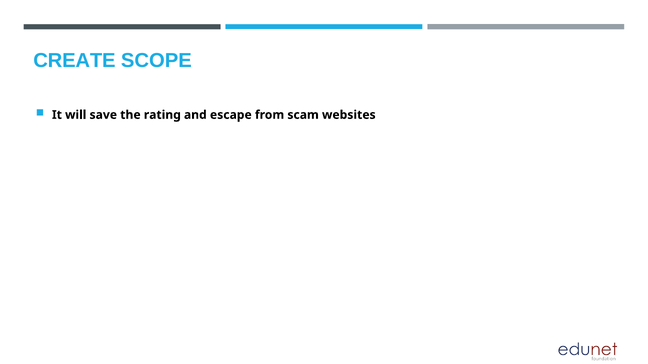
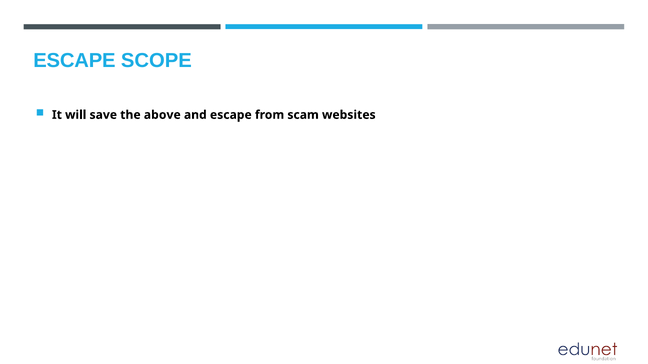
CREATE: CREATE -> ESCAPE (74, 61)
rating: rating -> above (162, 115)
